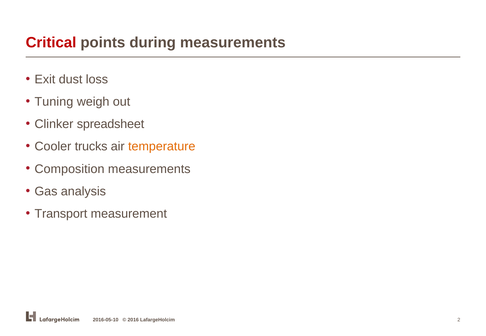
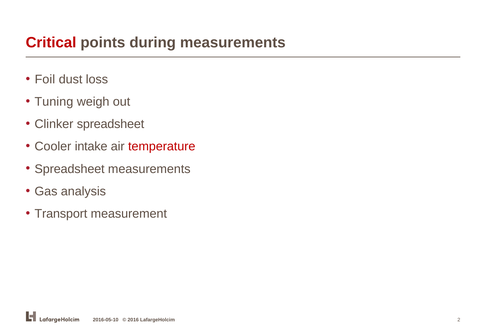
Exit: Exit -> Foil (45, 79)
trucks: trucks -> intake (91, 147)
temperature colour: orange -> red (162, 147)
Composition: Composition -> Spreadsheet (70, 169)
